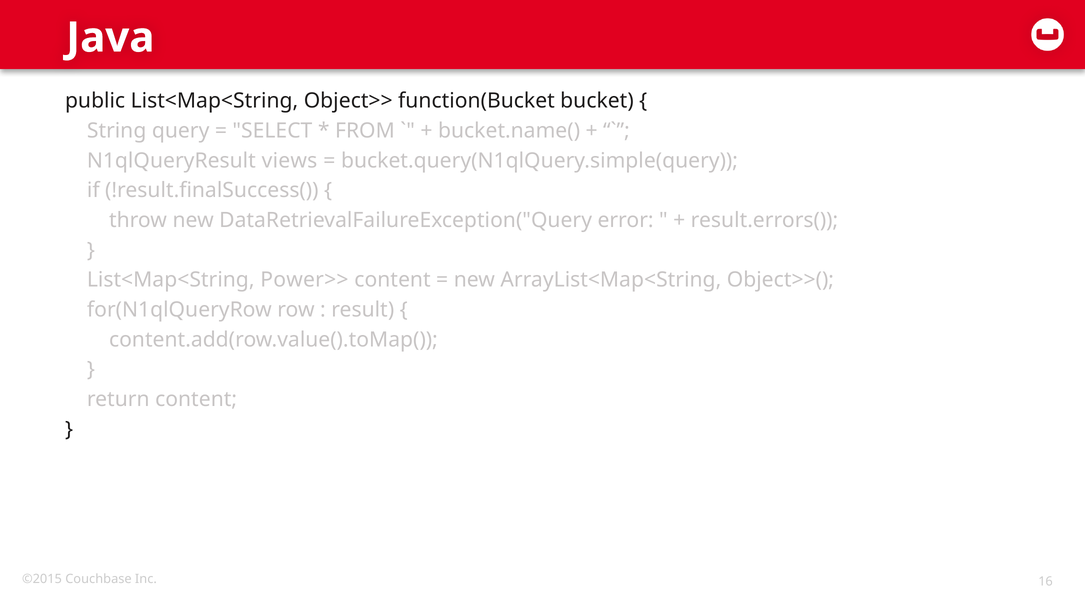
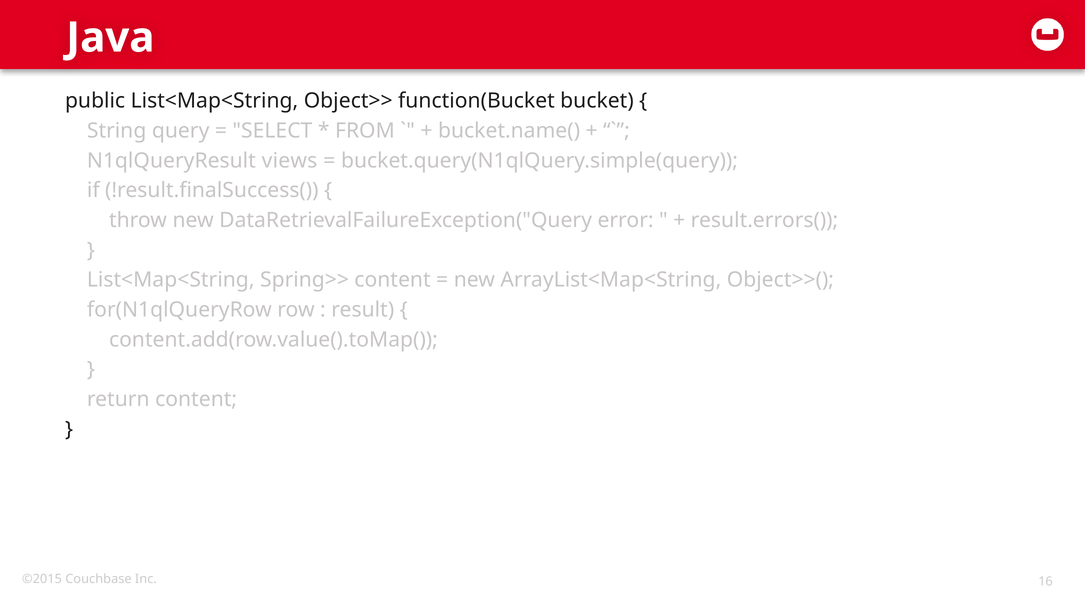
Power>>: Power>> -> Spring>> (305, 280)
